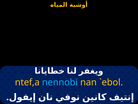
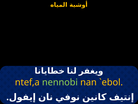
nennobi colour: light blue -> light green (60, 82)
